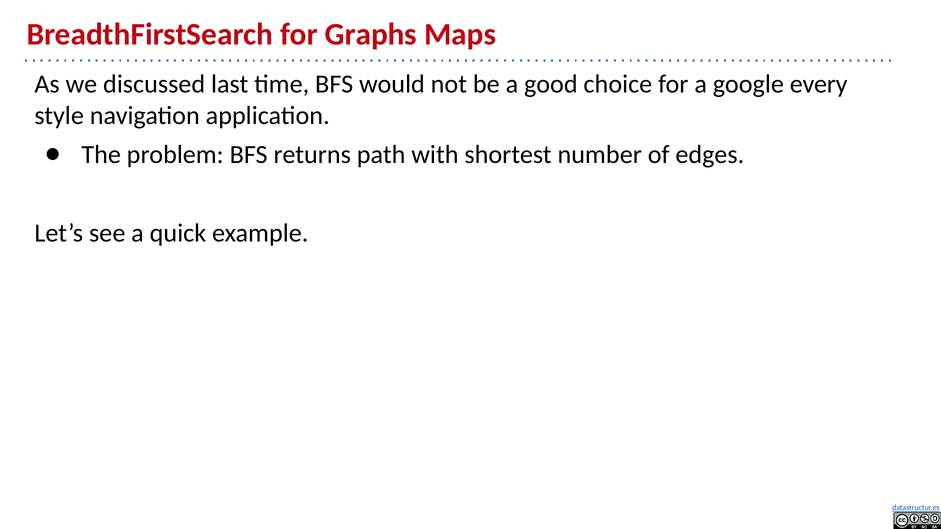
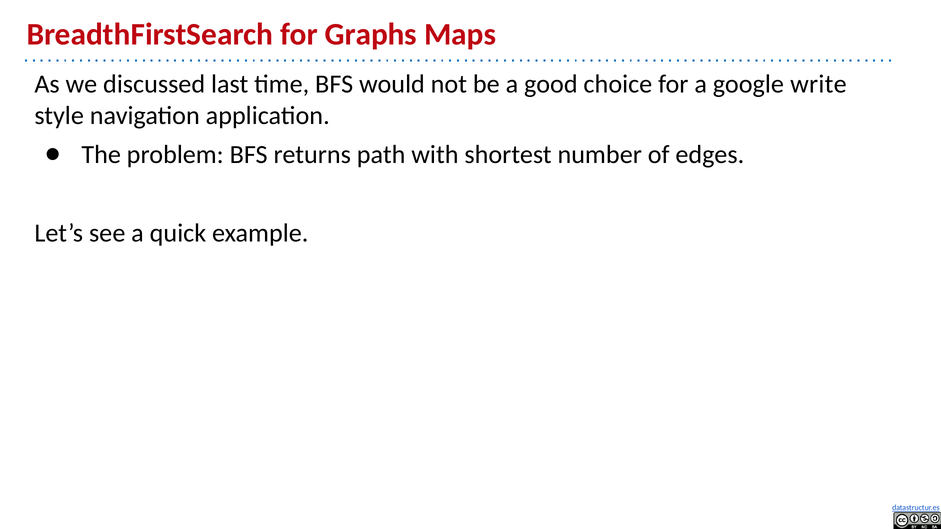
every: every -> write (818, 84)
